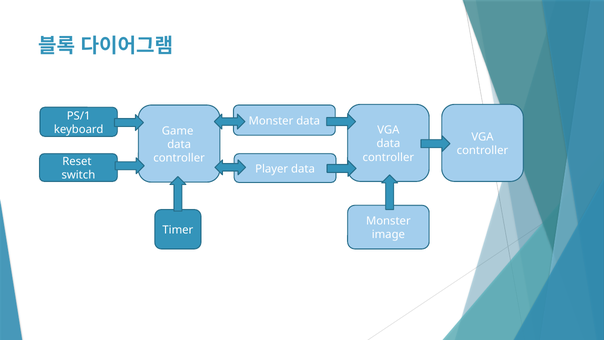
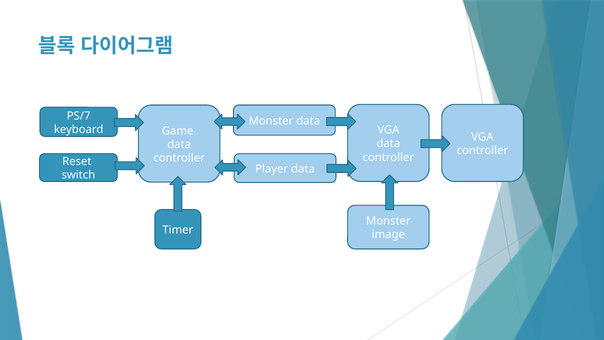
PS/1: PS/1 -> PS/7 (79, 116)
